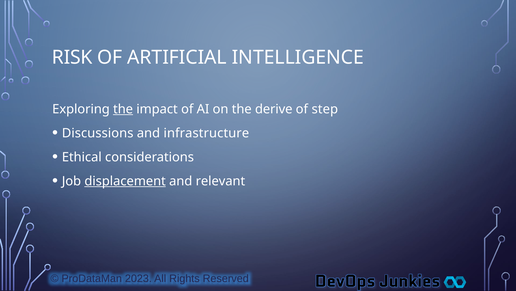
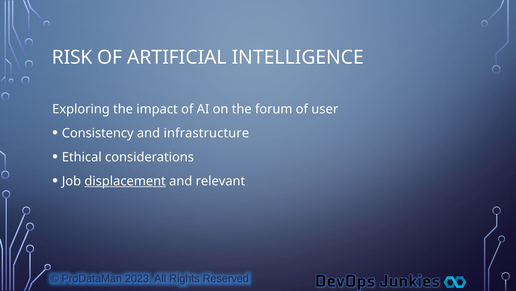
the underline: present -> none (123, 109)
derive: derive -> forum (274, 109)
step: step -> user (325, 109)
Discussions: Discussions -> Consistency (98, 133)
